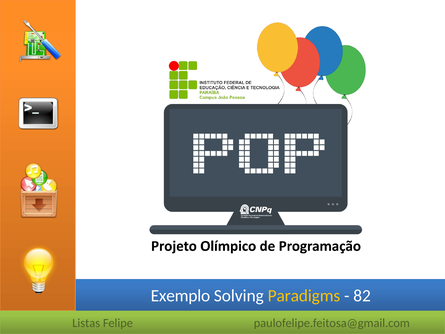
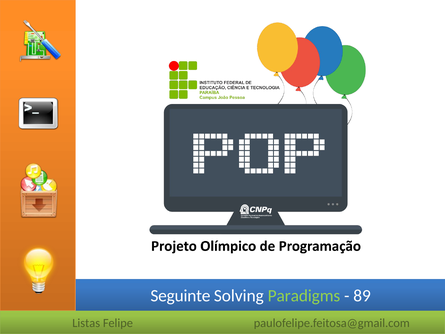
Exemplo: Exemplo -> Seguinte (180, 296)
Paradigms colour: yellow -> light green (304, 296)
82: 82 -> 89 (362, 296)
